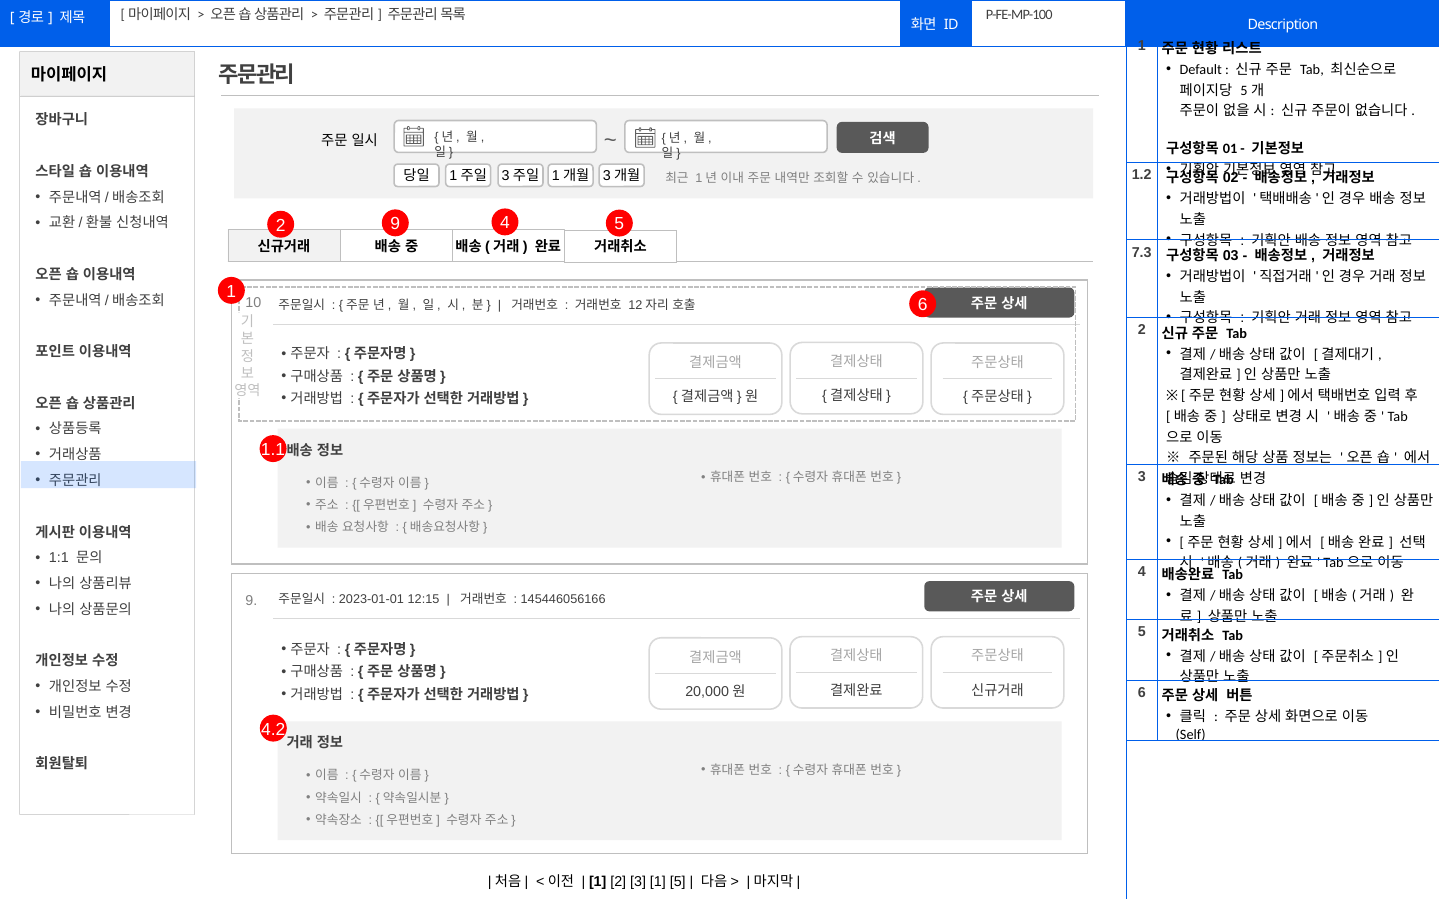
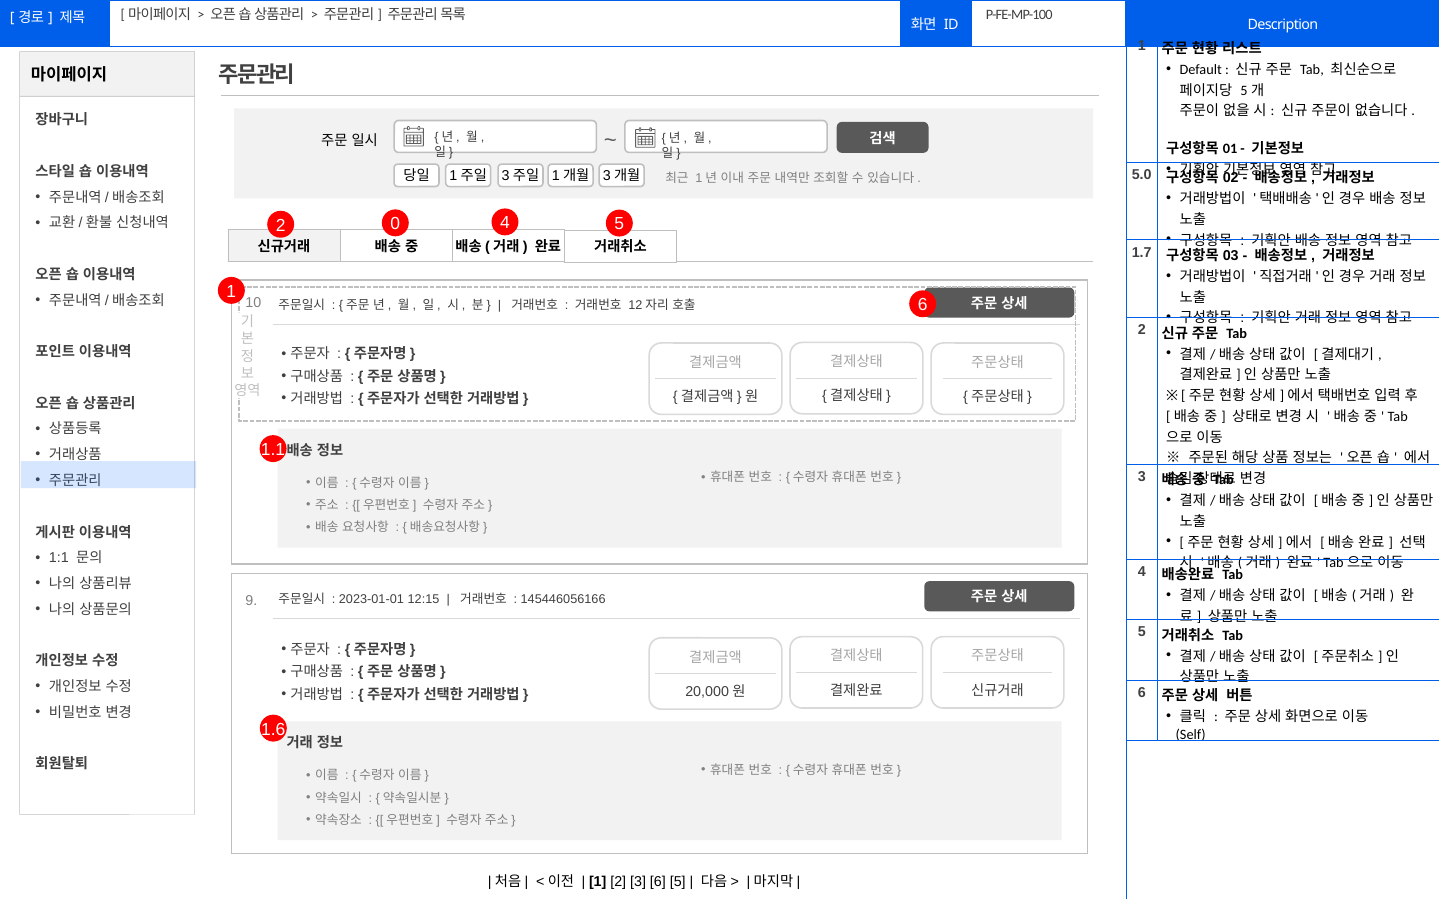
1.2: 1.2 -> 5.0 (1142, 175)
2 9: 9 -> 0 (395, 224)
7.3: 7.3 -> 1.7 (1142, 252)
4.2: 4.2 -> 1.6 (273, 730)
3 1: 1 -> 6 (658, 882)
